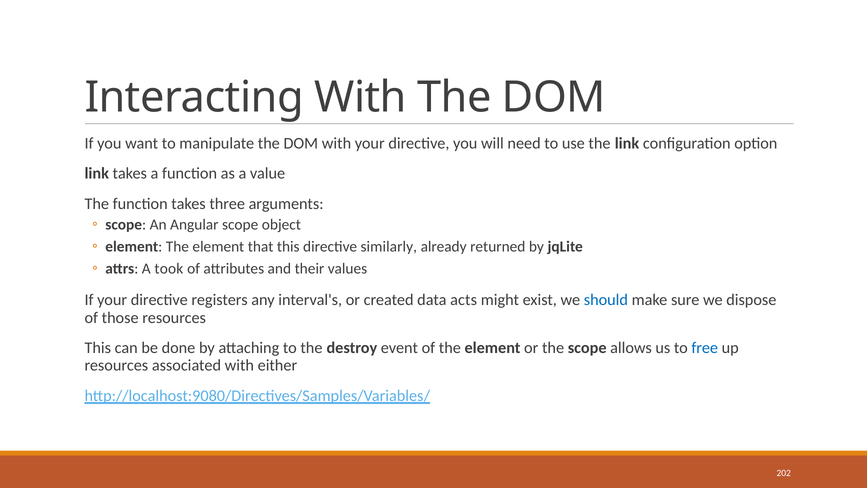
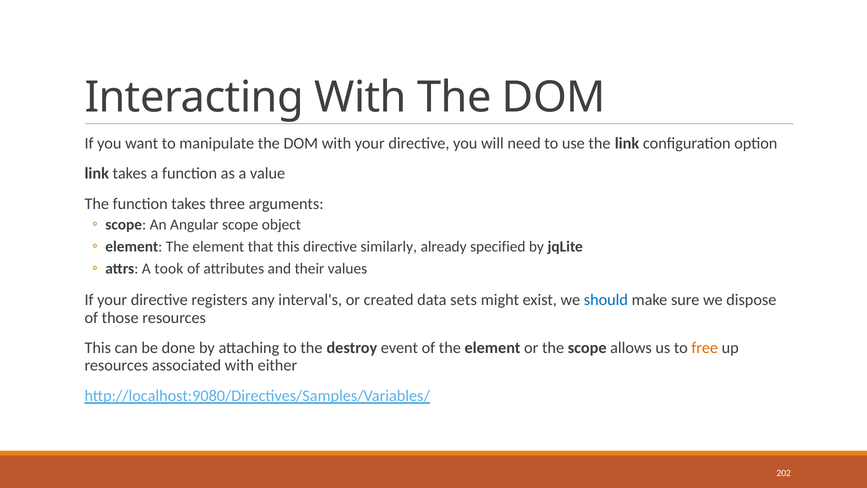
returned: returned -> specified (498, 246)
acts: acts -> sets (464, 300)
free colour: blue -> orange (705, 348)
